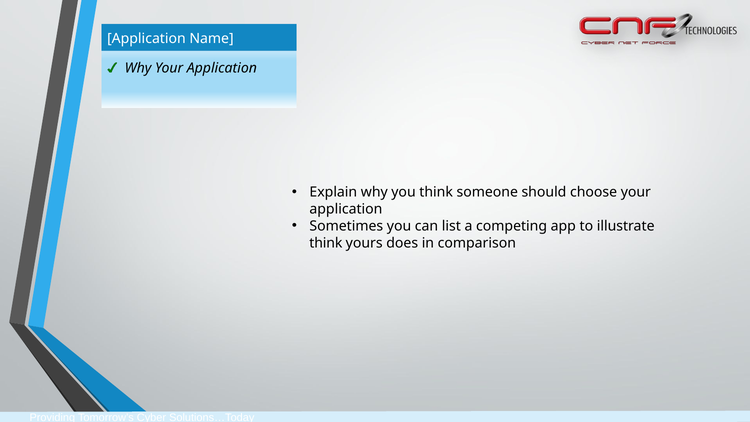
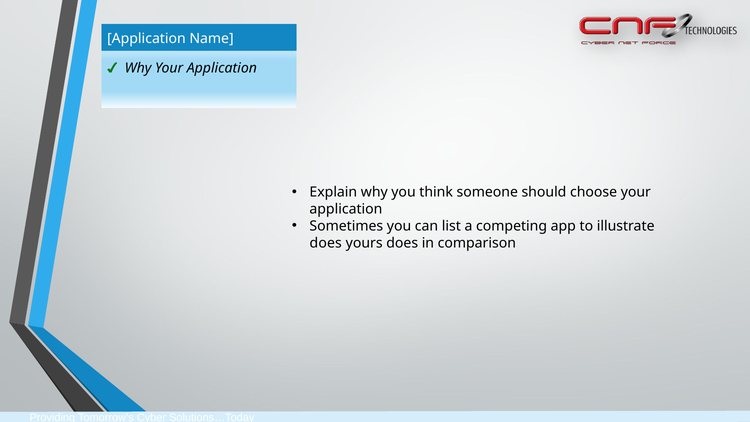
think: think -> does (326, 243)
